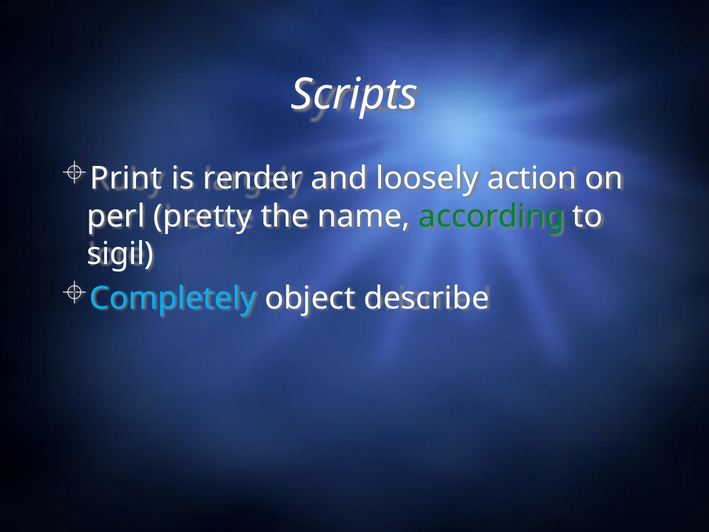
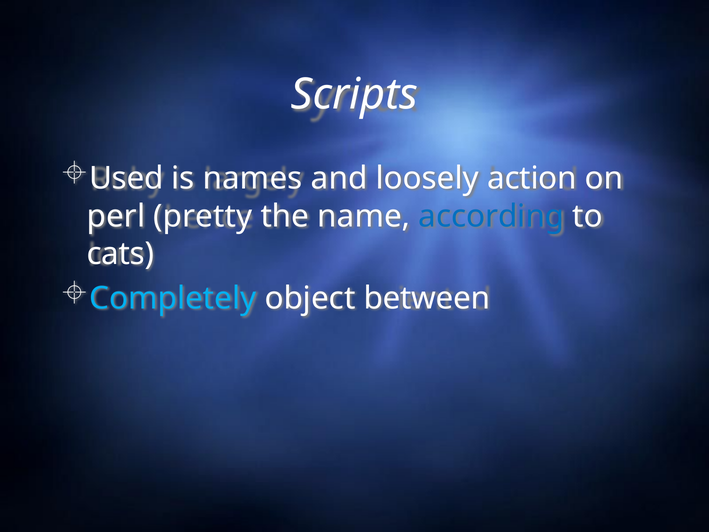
Print: Print -> Used (126, 178)
render: render -> names (253, 178)
according colour: green -> blue (491, 216)
sigil: sigil -> cats (120, 254)
describe: describe -> between (427, 298)
